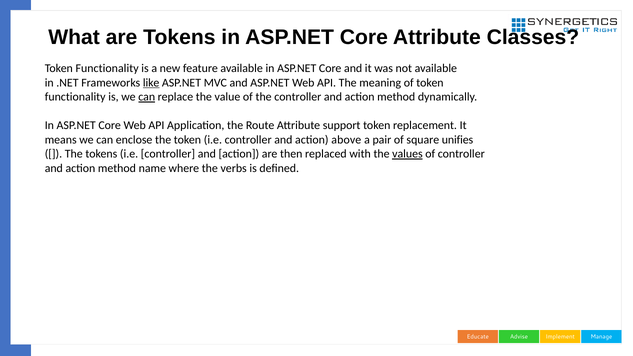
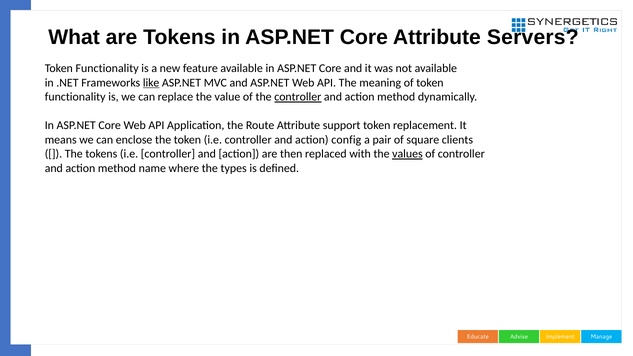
Classes: Classes -> Servers (533, 37)
can underline: present -> none (147, 97)
controller underline: none -> present (298, 97)
above: above -> config (346, 140)
unifies: unifies -> clients (457, 140)
verbs: verbs -> types (234, 168)
